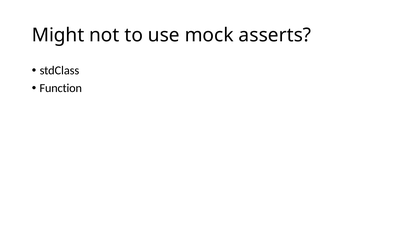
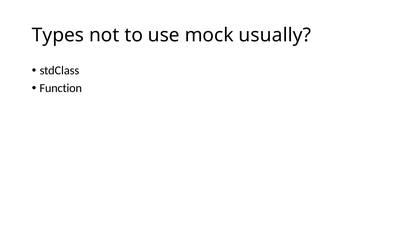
Might: Might -> Types (58, 35)
asserts: asserts -> usually (275, 35)
